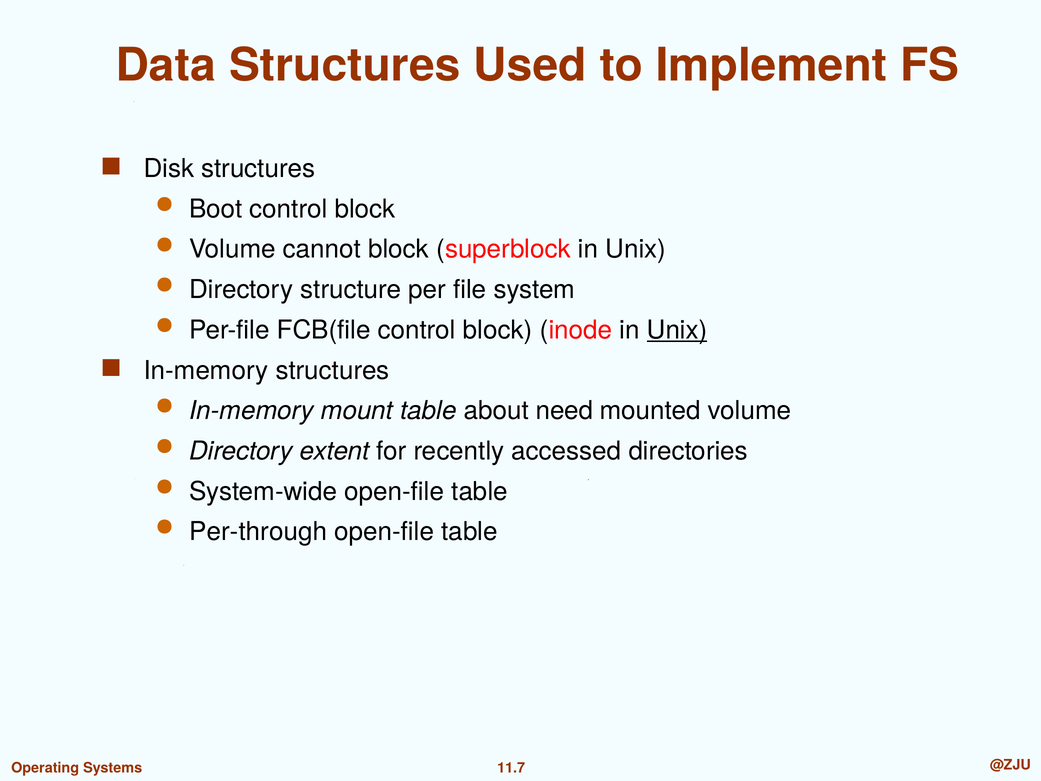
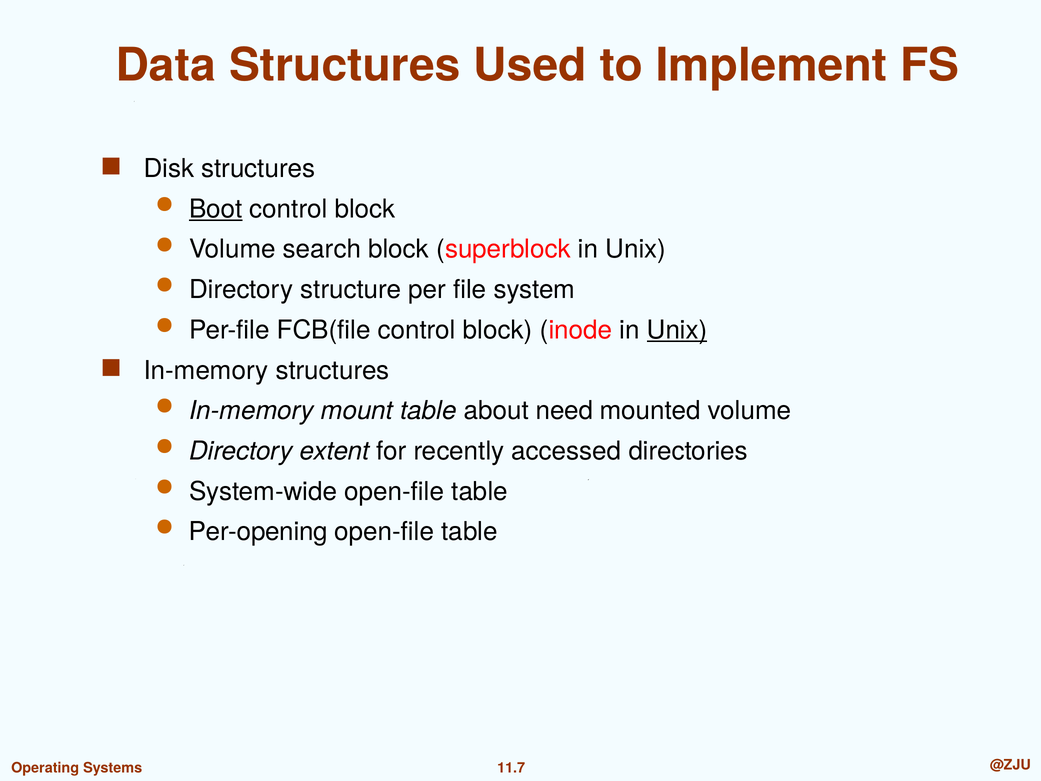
Boot underline: none -> present (216, 209)
cannot: cannot -> search (322, 249)
Per-through: Per-through -> Per-opening (258, 532)
